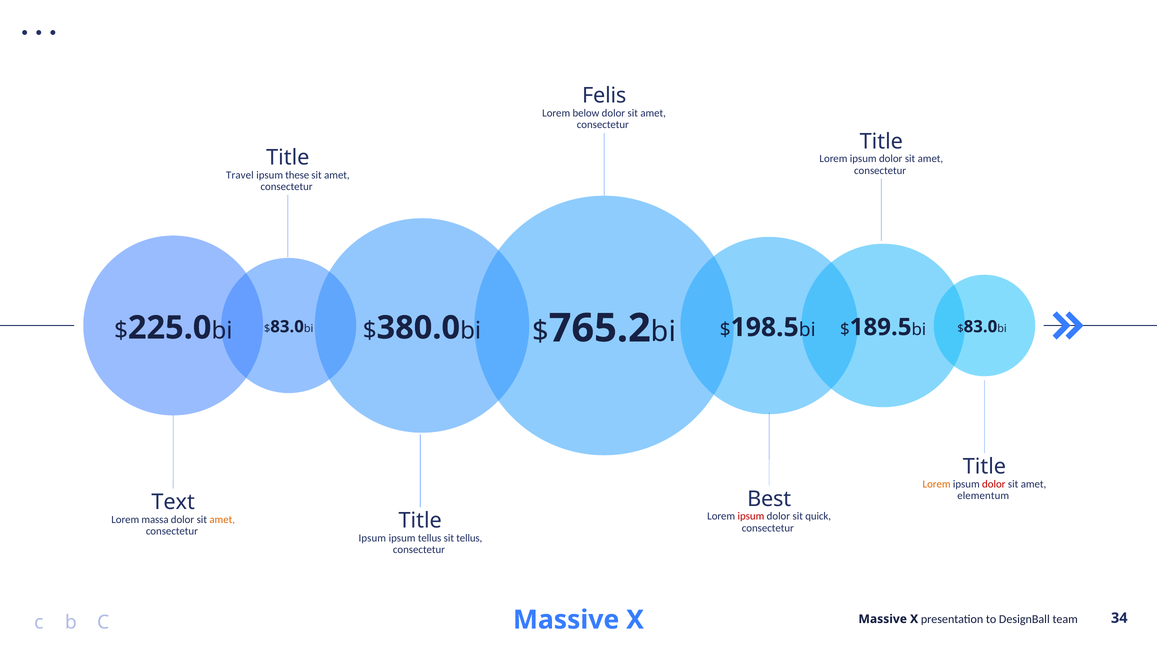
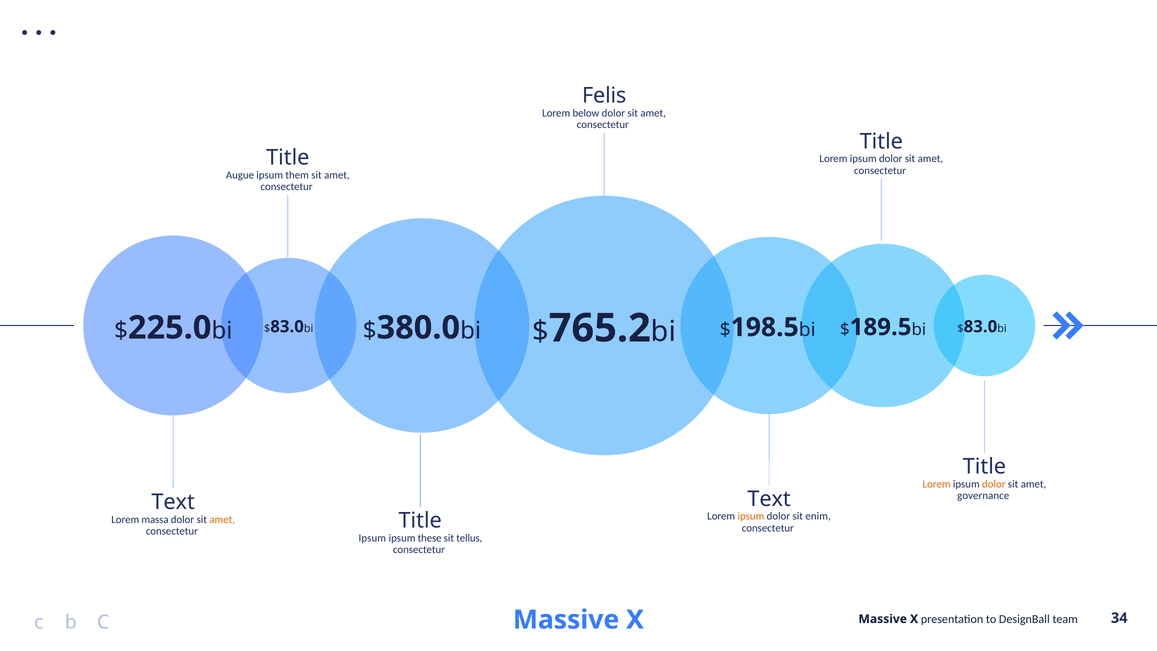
Travel: Travel -> Augue (240, 175)
these: these -> them (297, 175)
dolor colour: red -> orange (994, 484)
elementum: elementum -> governance (983, 496)
Best: Best -> Text (769, 499)
ipsum colour: red -> orange (751, 516)
quick: quick -> enim (818, 516)
ipsum tellus: tellus -> these (430, 538)
